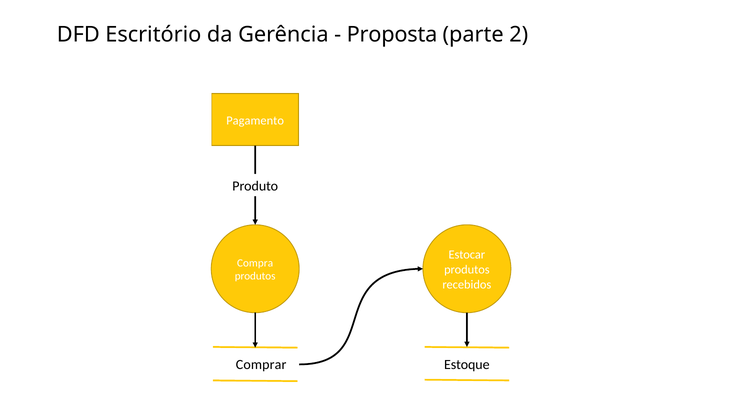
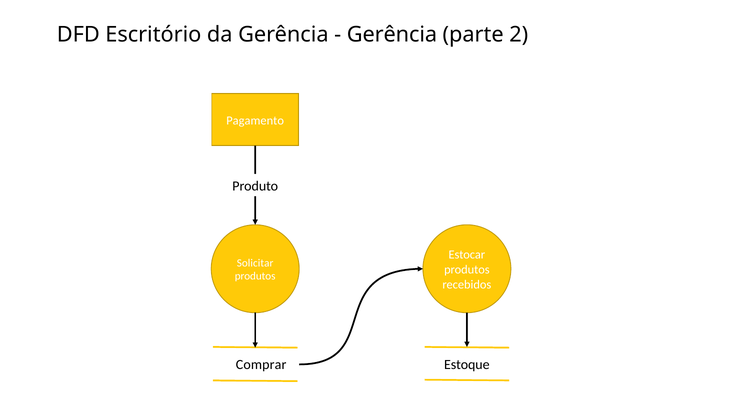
Proposta: Proposta -> Gerência (392, 35)
Compra: Compra -> Solicitar (255, 263)
